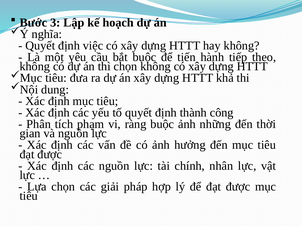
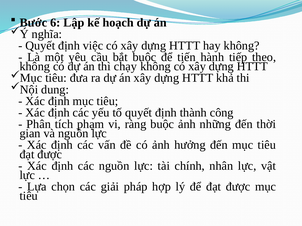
3: 3 -> 6 (55, 23)
thì chọn: chọn -> chạy (125, 67)
